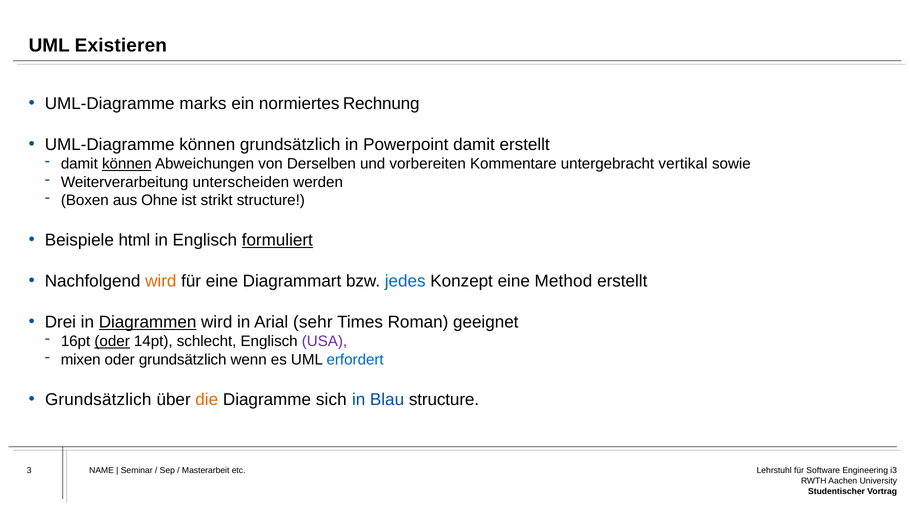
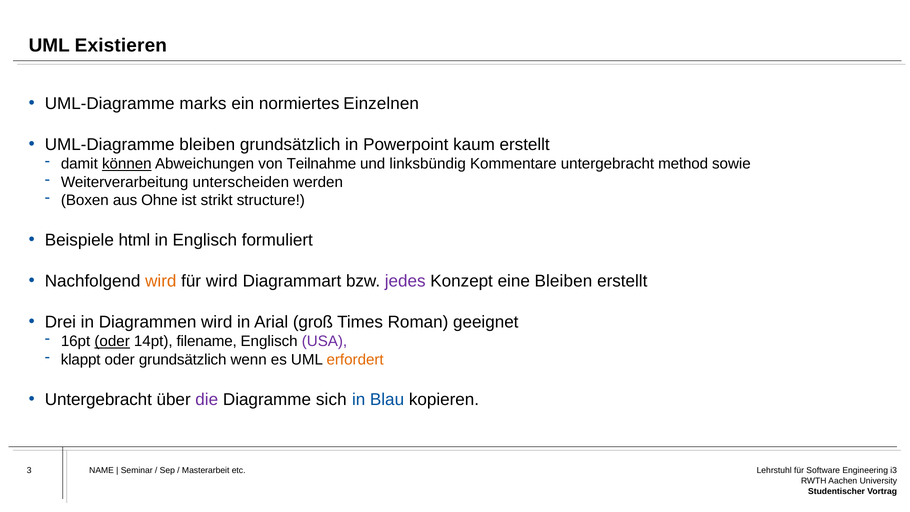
Rechnung: Rechnung -> Einzelnen (381, 104)
UML-Diagramme können: können -> bleiben (207, 145)
Powerpoint damit: damit -> kaum (474, 145)
Derselben: Derselben -> Teilnahme (321, 164)
vorbereiten: vorbereiten -> linksbündig (428, 164)
vertikal: vertikal -> method (683, 164)
formuliert underline: present -> none (277, 240)
für eine: eine -> wird (222, 281)
jedes colour: blue -> purple (405, 281)
eine Method: Method -> Bleiben (563, 281)
Diagrammen underline: present -> none (148, 322)
sehr: sehr -> groß (313, 322)
schlecht: schlecht -> filename (207, 341)
mixen: mixen -> klappt (81, 359)
erfordert colour: blue -> orange (355, 359)
Grundsätzlich: Grundsätzlich -> Untergebracht (98, 399)
die colour: orange -> purple (207, 399)
Blau structure: structure -> kopieren (444, 399)
